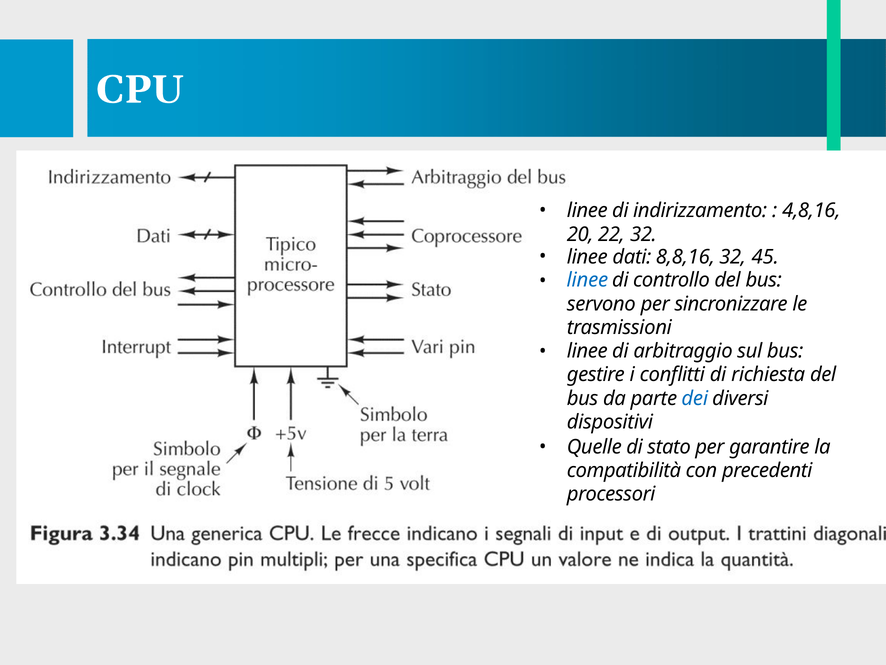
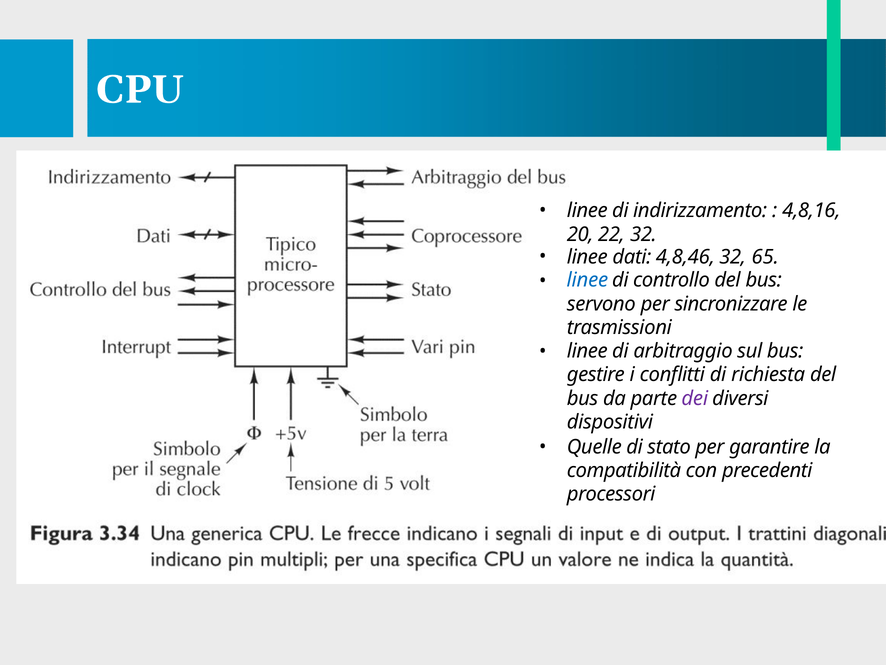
8,8,16: 8,8,16 -> 4,8,46 (685, 257)
45: 45 -> 65 (765, 257)
dei colour: blue -> purple (695, 398)
